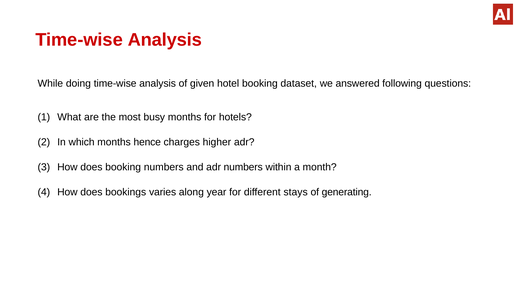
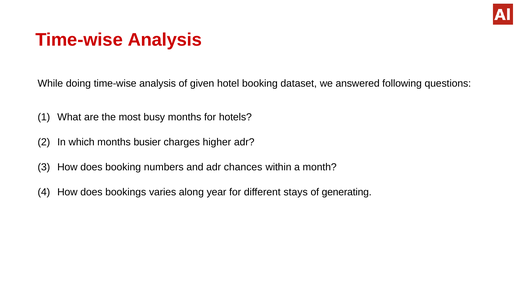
hence: hence -> busier (147, 142)
adr numbers: numbers -> chances (243, 167)
